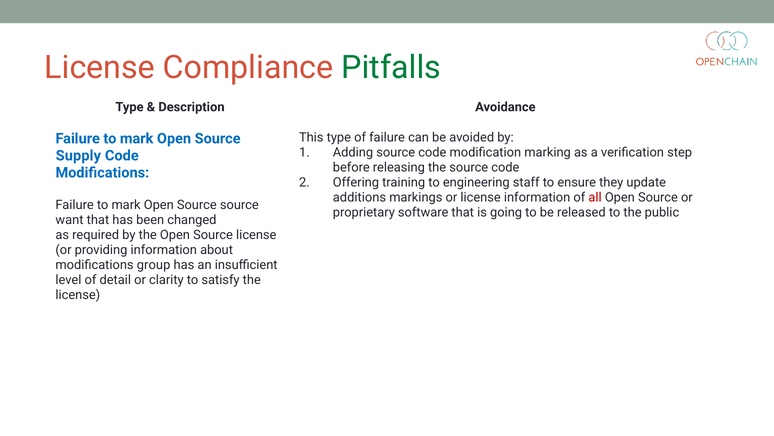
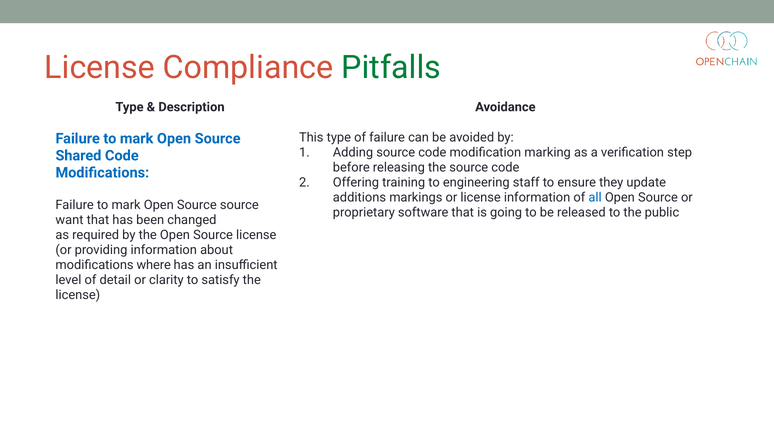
Supply: Supply -> Shared (78, 155)
all colour: red -> blue (595, 197)
group: group -> where (154, 265)
